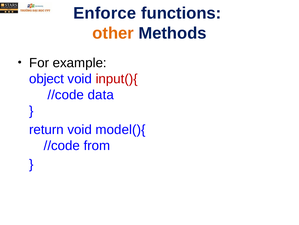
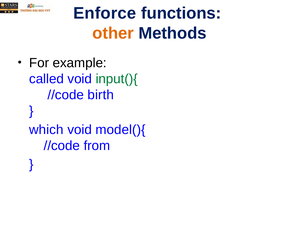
object: object -> called (47, 79)
input(){ colour: red -> green (117, 79)
data: data -> birth (101, 95)
return: return -> which (46, 129)
